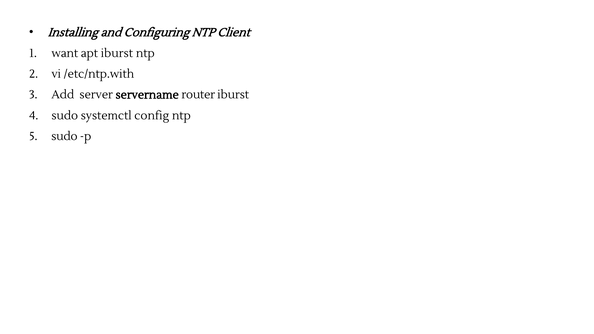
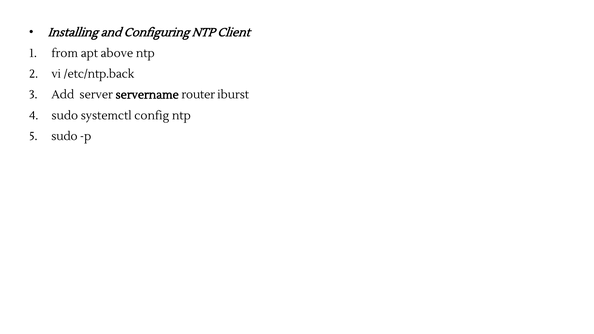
want: want -> from (65, 53)
apt iburst: iburst -> above (117, 53)
/etc/ntp.with: /etc/ntp.with -> /etc/ntp.back (99, 74)
